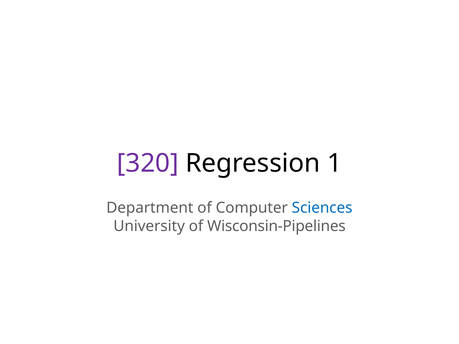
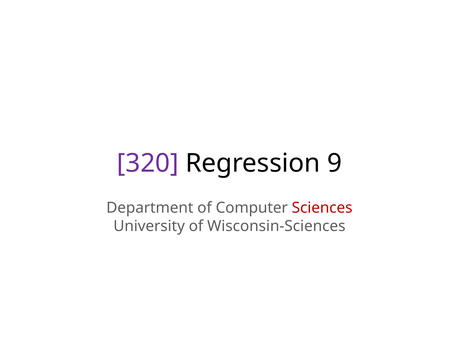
1: 1 -> 9 (334, 163)
Sciences colour: blue -> red (322, 208)
Wisconsin-Pipelines: Wisconsin-Pipelines -> Wisconsin-Sciences (276, 226)
